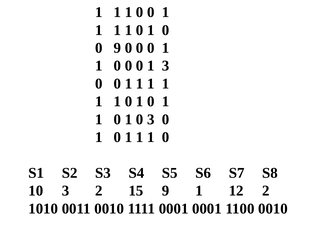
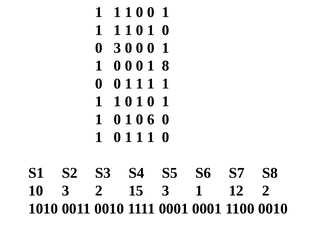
0 9: 9 -> 3 (117, 48)
1 3: 3 -> 8 (166, 66)
0 3: 3 -> 6 (151, 119)
15 9: 9 -> 3 (166, 190)
